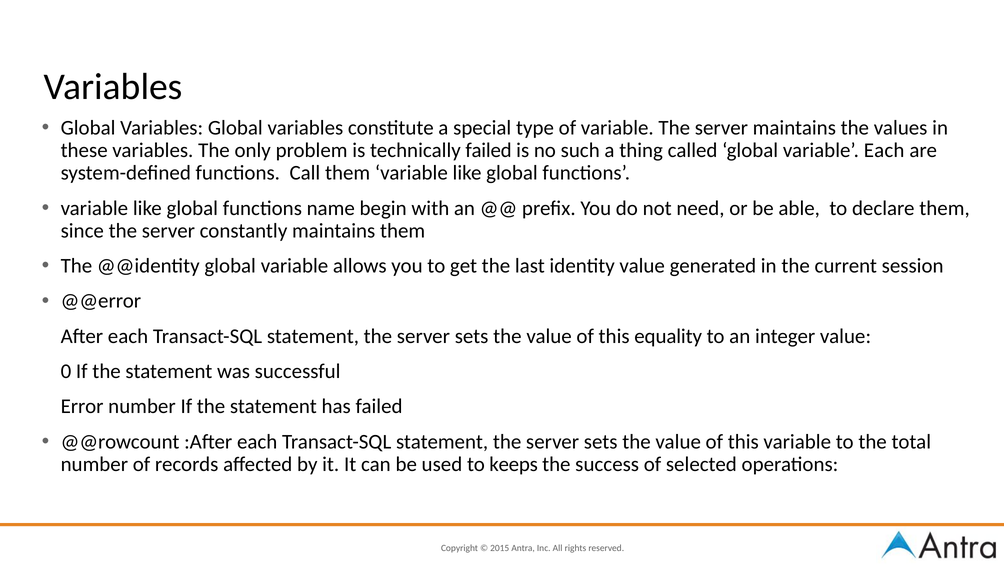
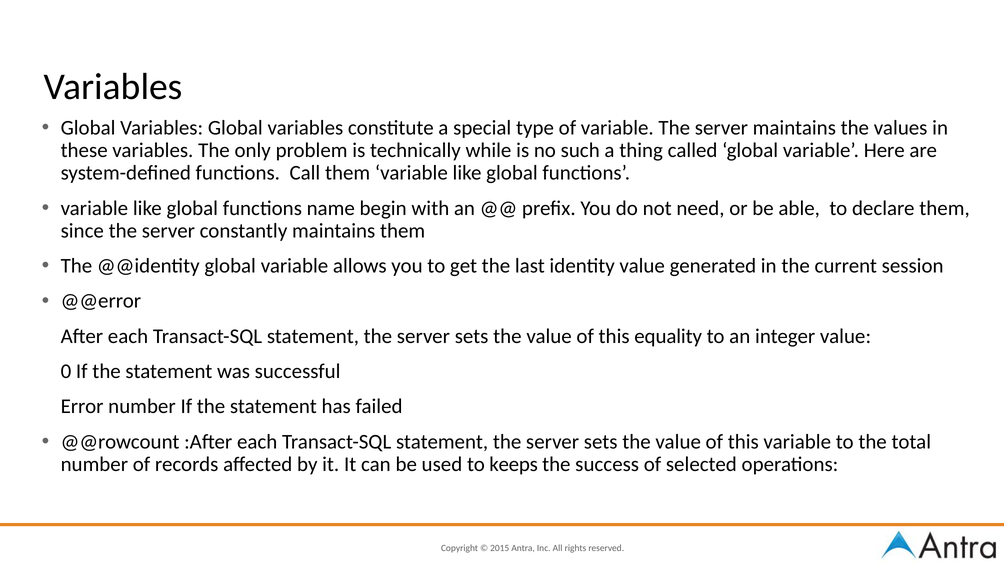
technically failed: failed -> while (488, 150)
variable Each: Each -> Here (884, 150)
